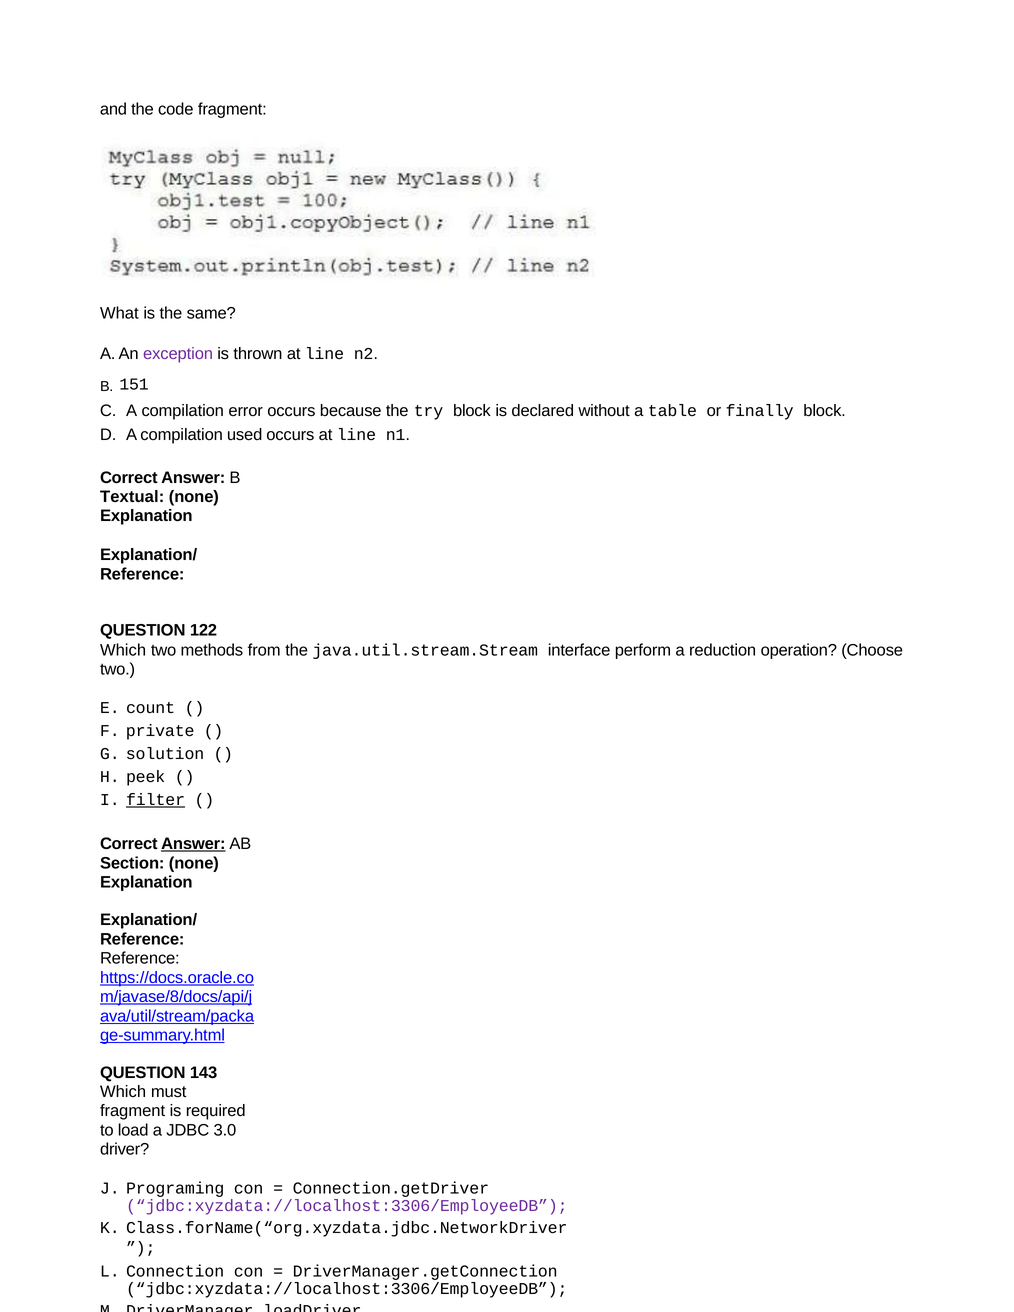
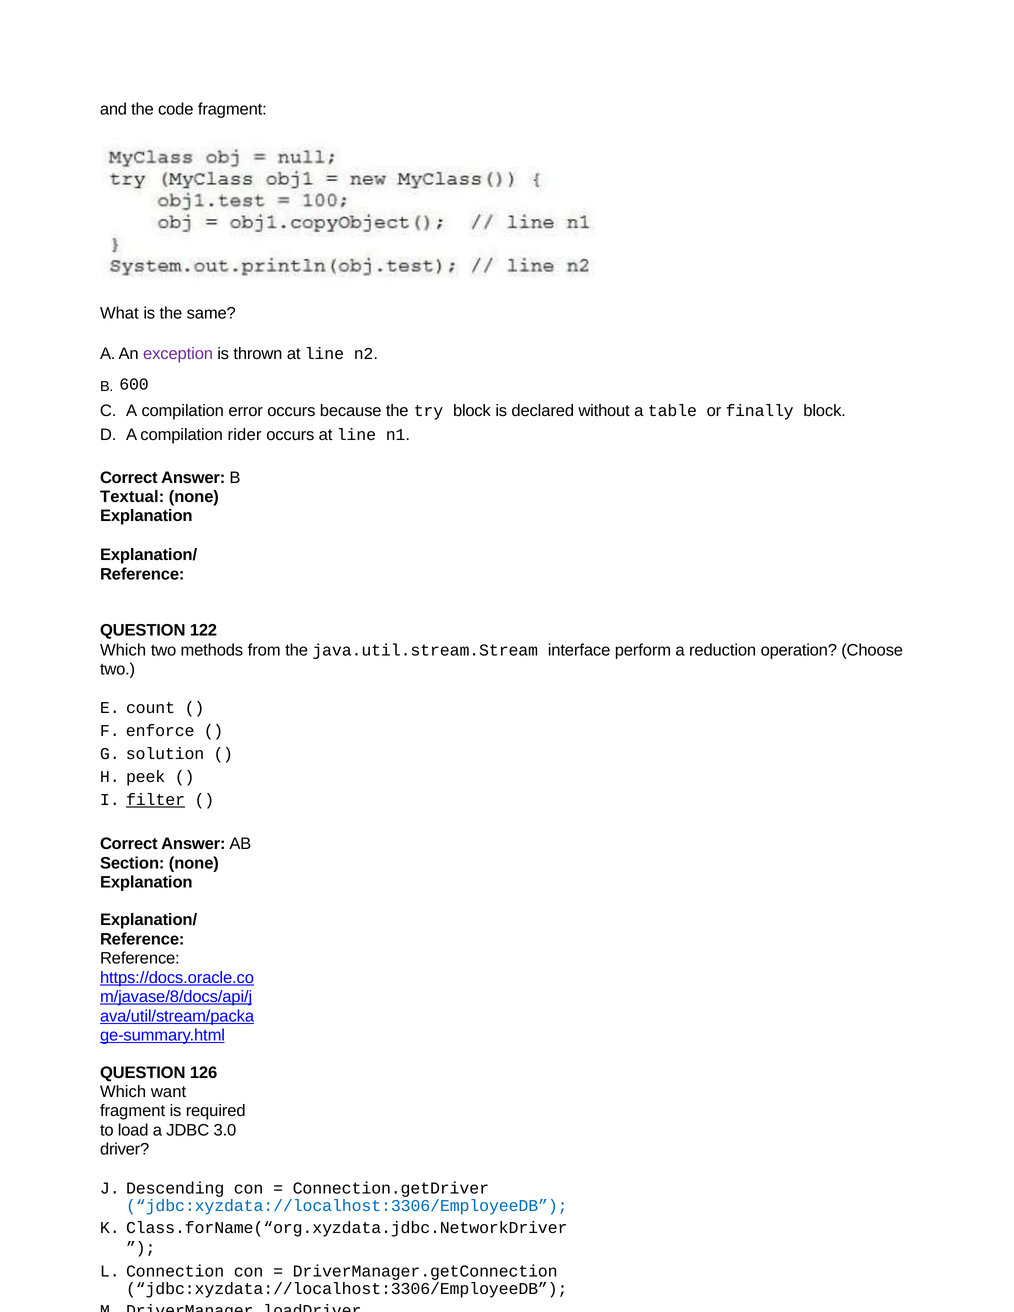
151: 151 -> 600 (134, 384)
used: used -> rider (244, 435)
private: private -> enforce (160, 731)
Answer underline: present -> none (193, 844)
143: 143 -> 126 (204, 1073)
must: must -> want (169, 1092)
Programing: Programing -> Descending (175, 1189)
jdbc:xyzdata://localhost:3306/EmployeeDB colour: purple -> blue (347, 1206)
